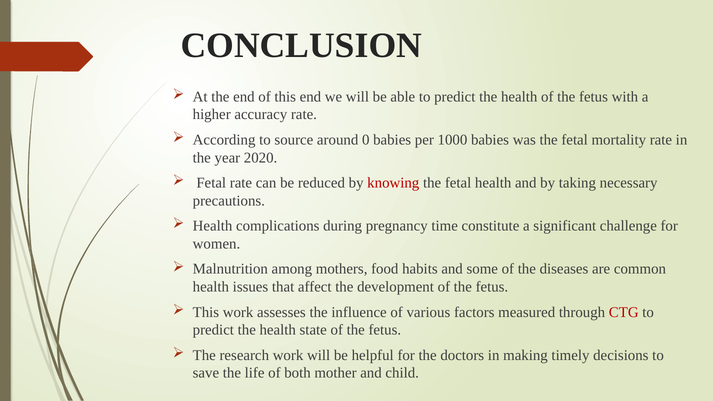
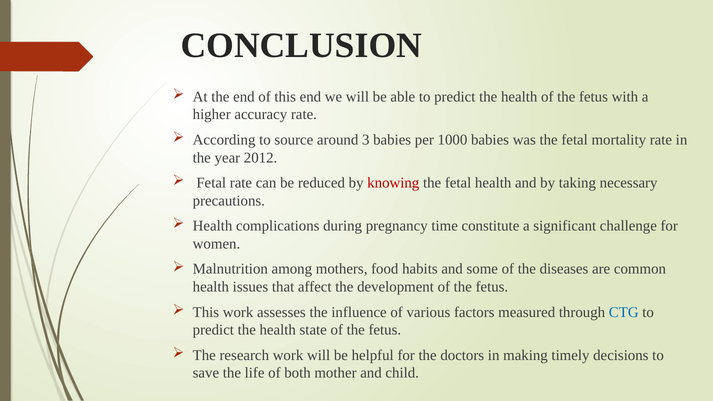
0: 0 -> 3 (366, 140)
2020: 2020 -> 2012 (261, 158)
CTG colour: red -> blue (624, 312)
